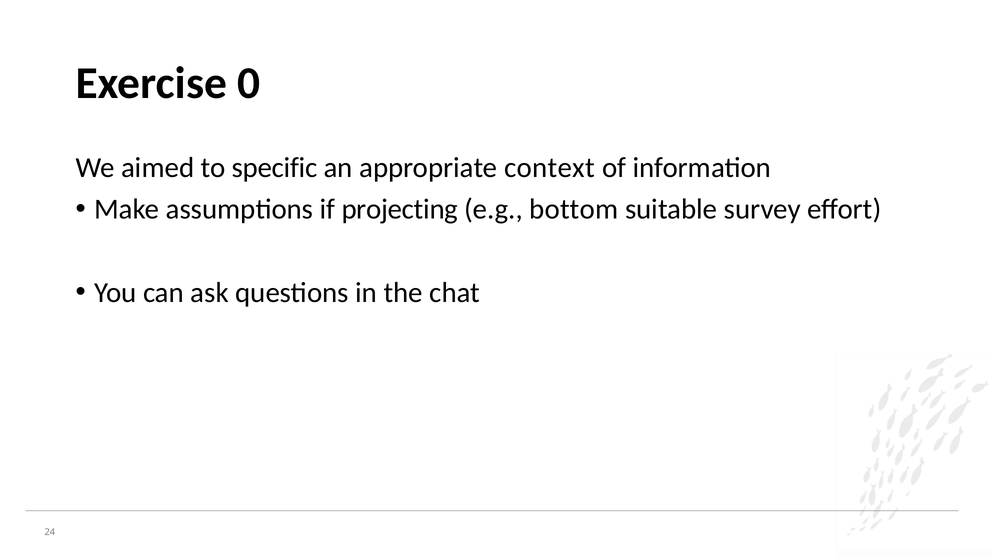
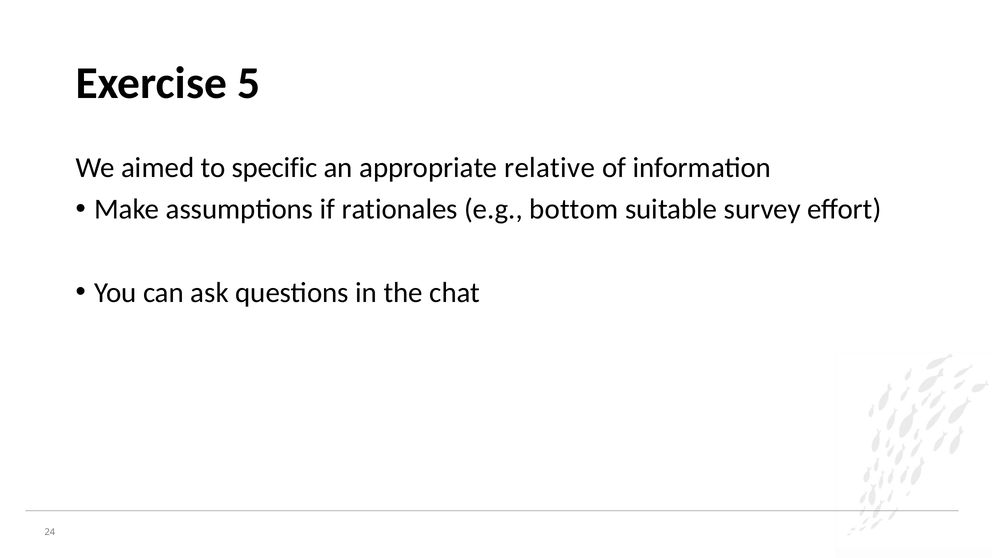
0: 0 -> 5 (249, 83)
context: context -> relative (550, 168)
projecting: projecting -> rationales (400, 209)
